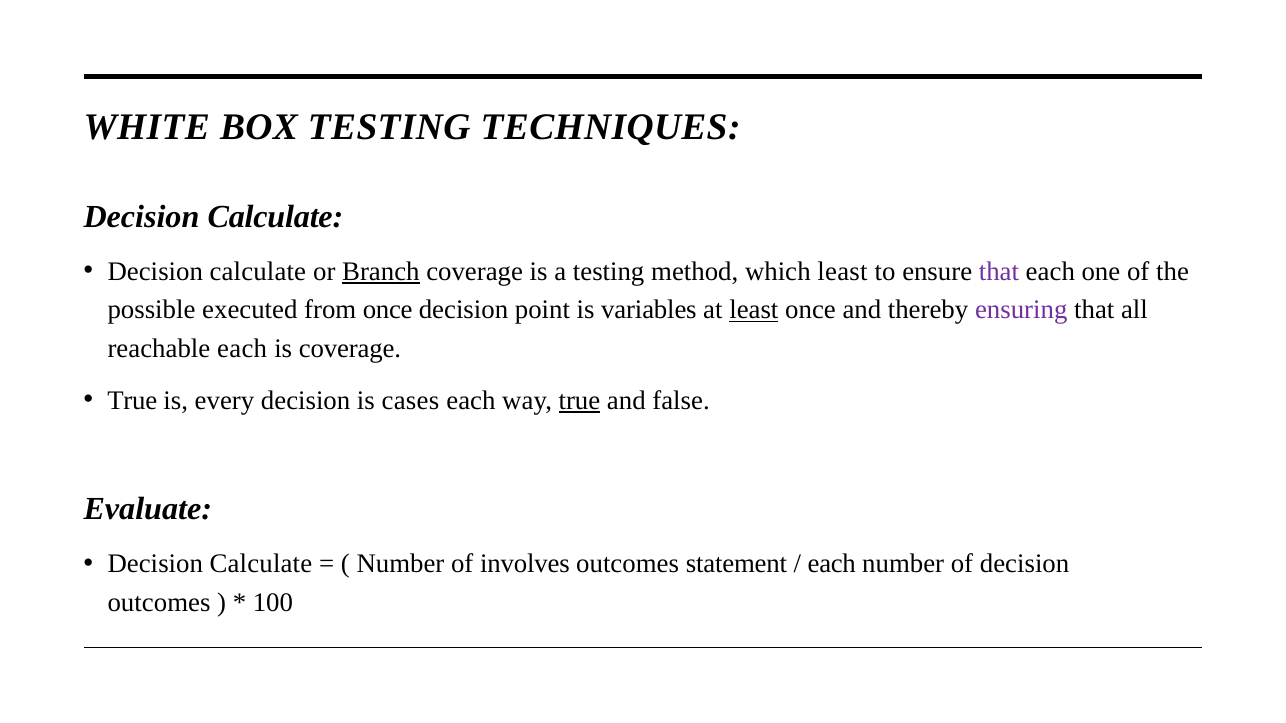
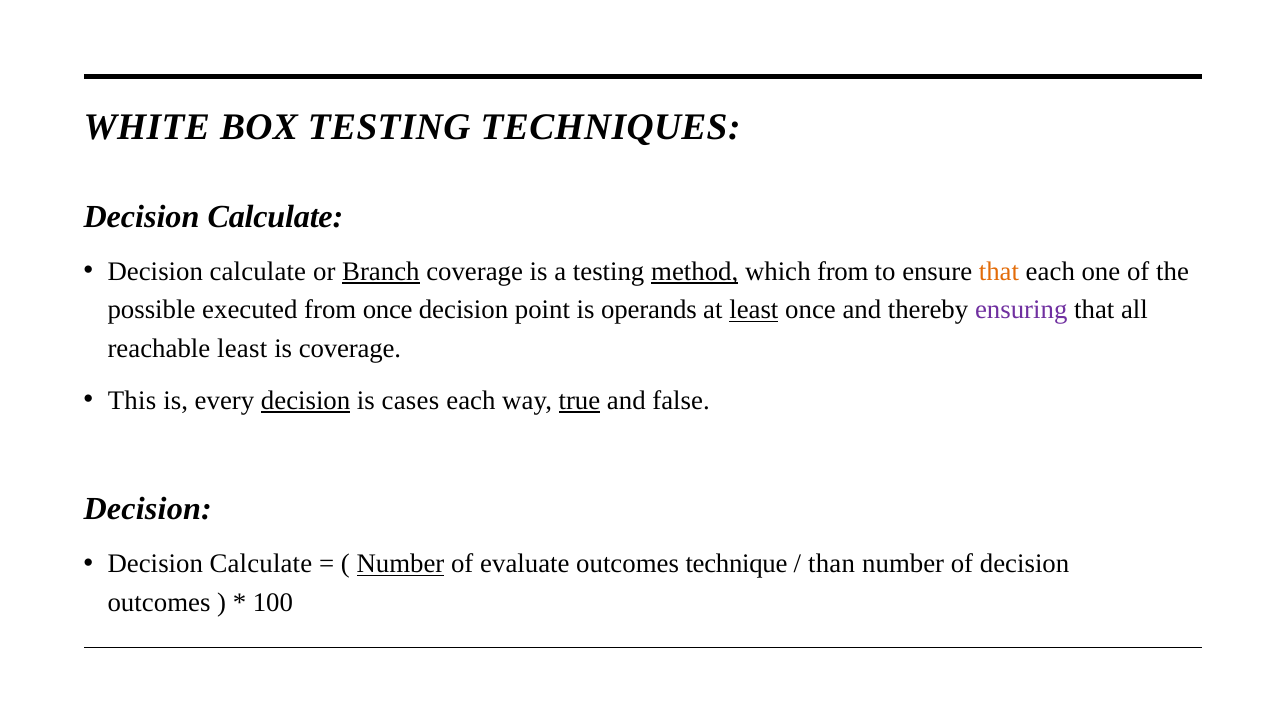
method underline: none -> present (695, 271)
which least: least -> from (843, 271)
that colour: purple -> orange (999, 271)
variables: variables -> operands (649, 310)
reachable each: each -> least (242, 349)
True: True -> This (132, 401)
decision underline: none -> present (306, 401)
Evaluate: Evaluate -> Decision (148, 510)
Number underline: none -> present (400, 564)
involves: involves -> evaluate (525, 564)
statement: statement -> technique (737, 564)
each: each -> than (832, 564)
